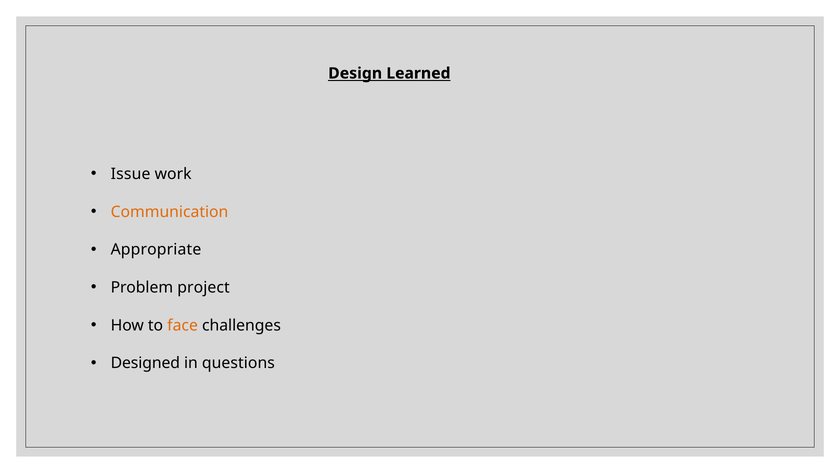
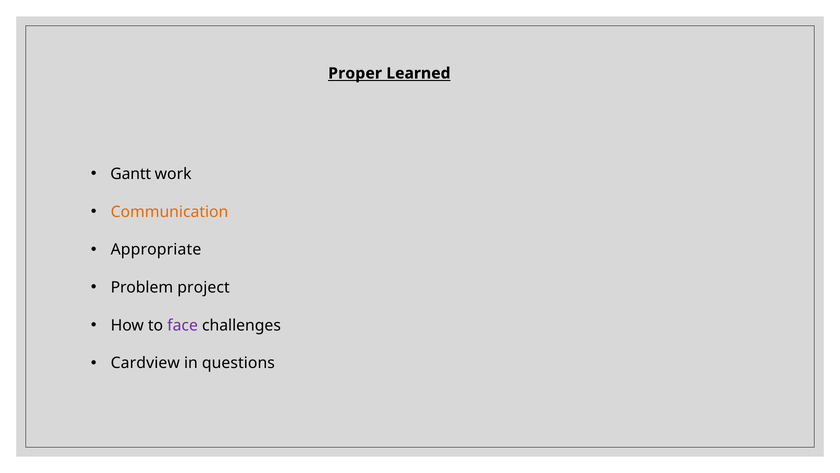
Design: Design -> Proper (355, 73)
Issue: Issue -> Gantt (131, 174)
face colour: orange -> purple (183, 325)
Designed: Designed -> Cardview (145, 363)
